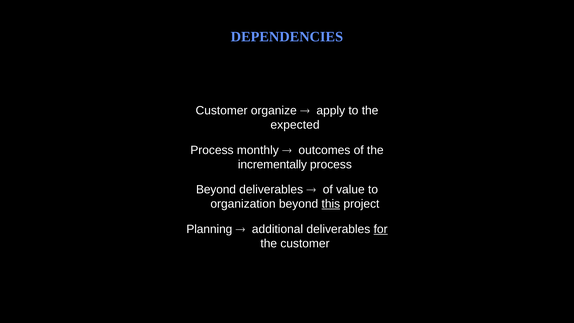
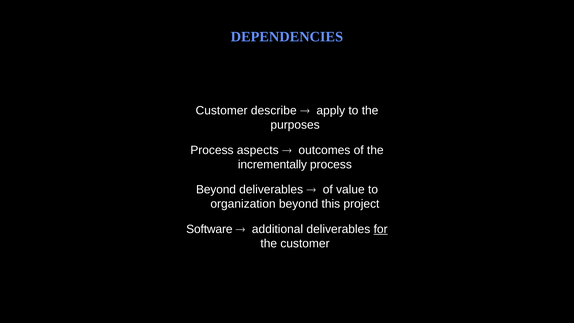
organize: organize -> describe (274, 111)
expected: expected -> purposes (295, 125)
monthly: monthly -> aspects (258, 150)
this underline: present -> none (331, 204)
Planning: Planning -> Software (209, 229)
